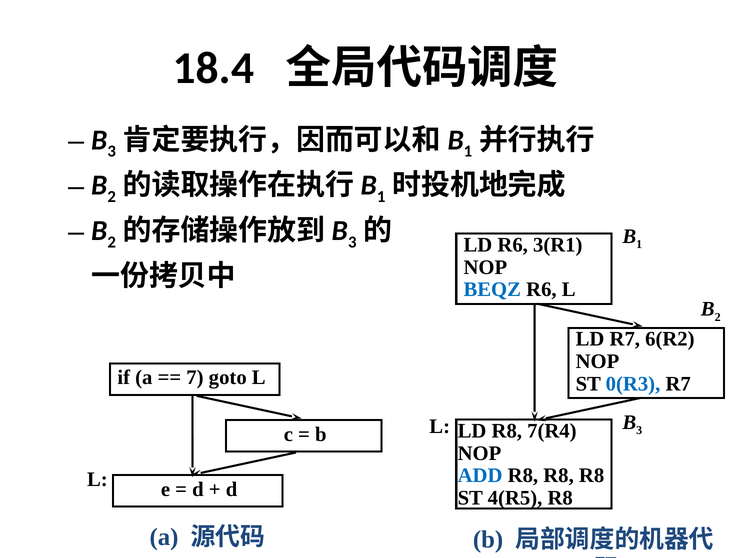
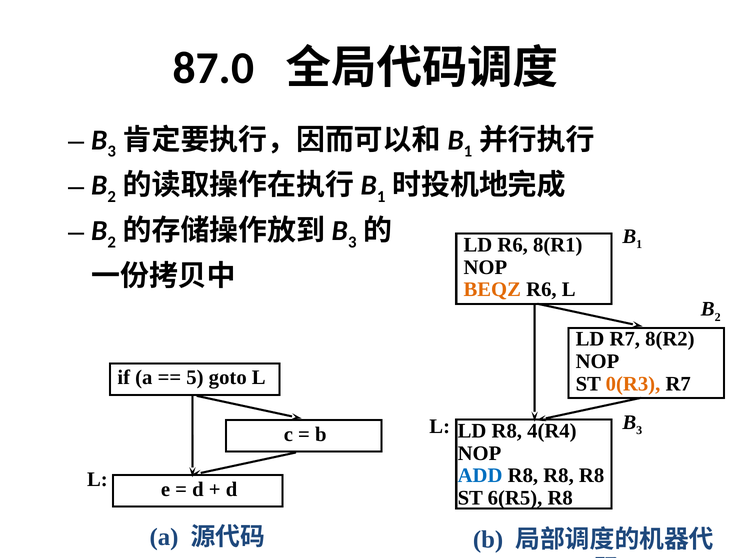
18.4: 18.4 -> 87.0 (213, 68)
3(R1: 3(R1 -> 8(R1 (558, 245)
BEQZ colour: blue -> orange (492, 290)
6(R2: 6(R2 -> 8(R2 (670, 339)
7: 7 -> 5 (195, 378)
0(R3 colour: blue -> orange (633, 384)
7(R4: 7(R4 -> 4(R4 (552, 431)
4(R5: 4(R5 -> 6(R5 (515, 498)
